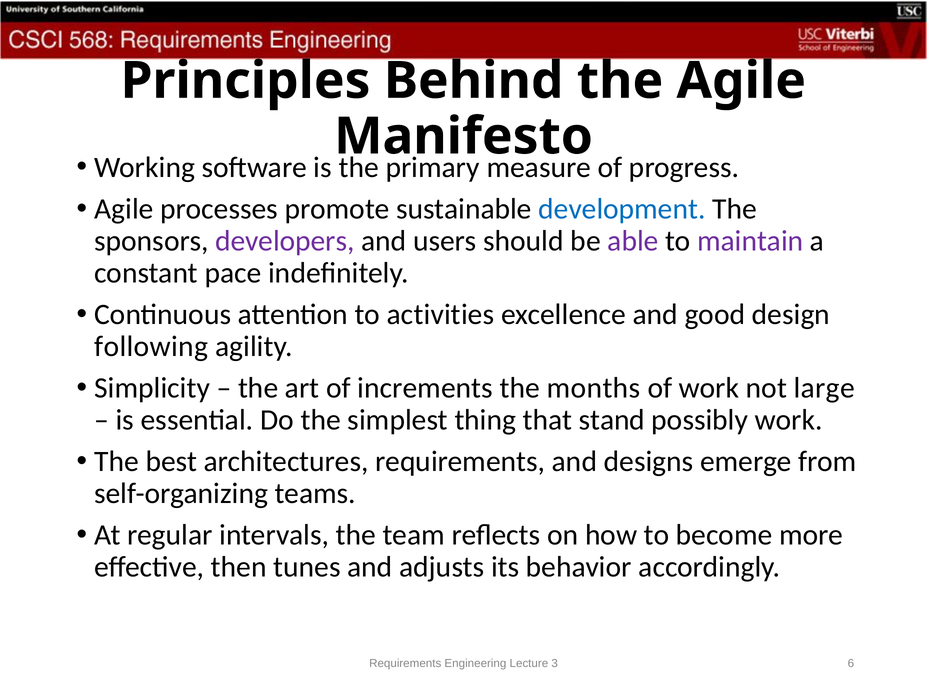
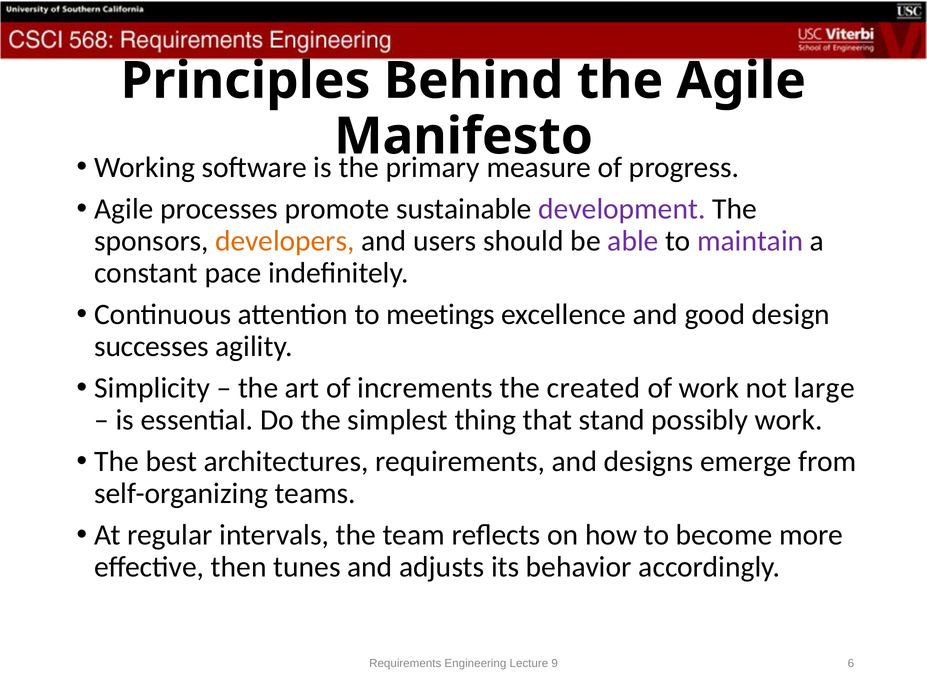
development colour: blue -> purple (622, 209)
developers colour: purple -> orange (285, 241)
activities: activities -> meetings (441, 315)
following: following -> successes (151, 347)
months: months -> created (594, 388)
3: 3 -> 9 (555, 664)
